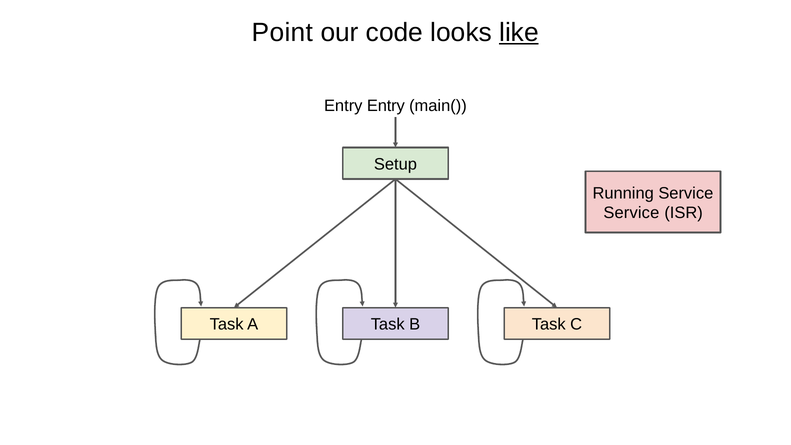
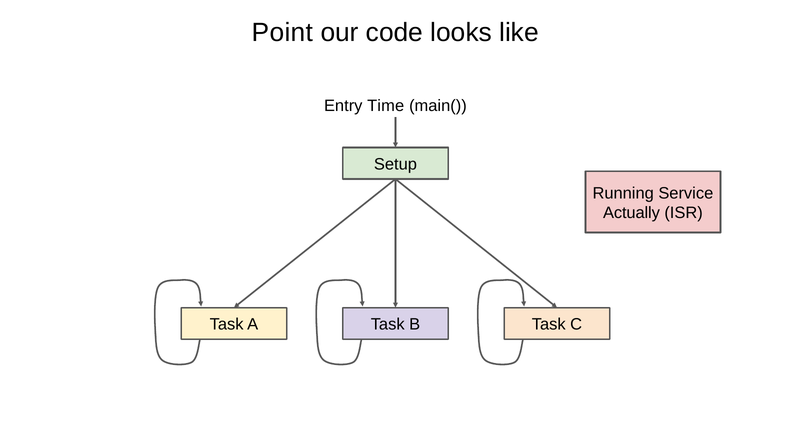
like underline: present -> none (519, 32)
Entry Entry: Entry -> Time (386, 106)
Service: Service -> Actually (631, 213)
